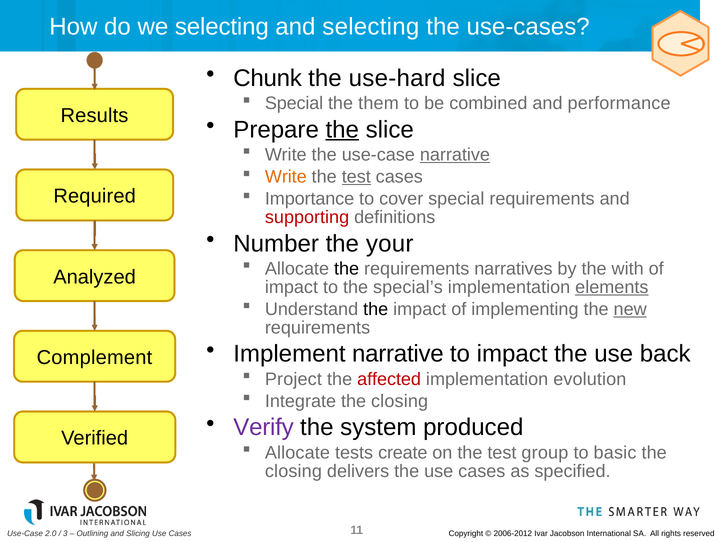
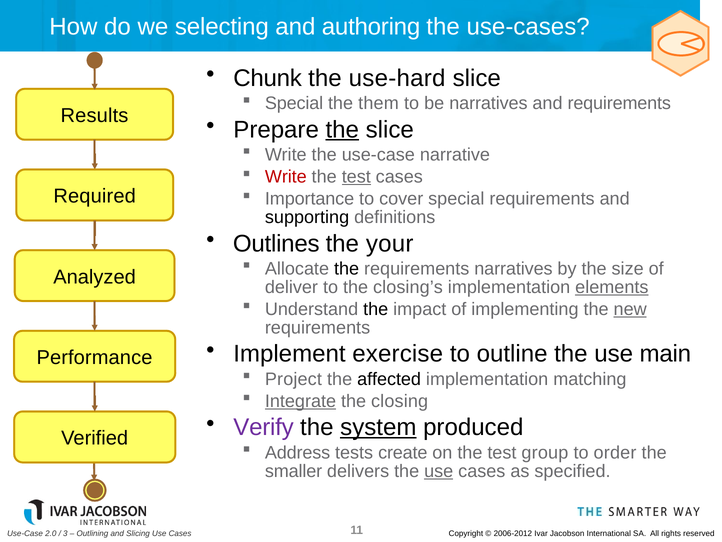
and selecting: selecting -> authoring (371, 27)
be combined: combined -> narratives (488, 103)
and performance: performance -> requirements (619, 103)
narrative underline: present -> none (455, 155)
Write colour: orange -> red (286, 177)
supporting colour: red -> black (307, 217)
Number: Number -> Outlines (276, 243)
with: with -> size (628, 269)
impact: impact -> deliver (291, 287)
special’s: special’s -> closing’s (408, 287)
Implement narrative: narrative -> exercise (398, 354)
to impact: impact -> outline (512, 354)
back: back -> main (665, 354)
Complement: Complement -> Performance (94, 357)
affected colour: red -> black (389, 379)
evolution: evolution -> matching (590, 379)
Integrate underline: none -> present (301, 401)
system underline: none -> present (378, 427)
Allocate: Allocate -> Address (298, 452)
basic: basic -> order (615, 452)
closing: closing -> smaller (294, 471)
use underline: none -> present (439, 471)
